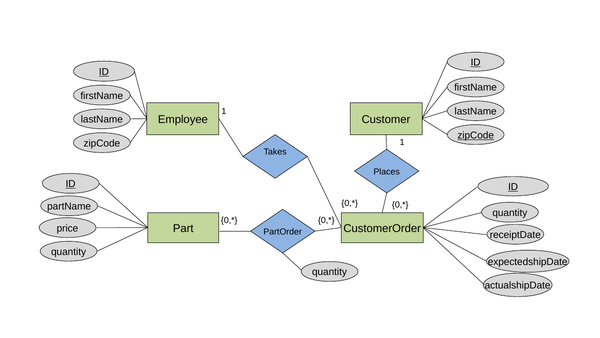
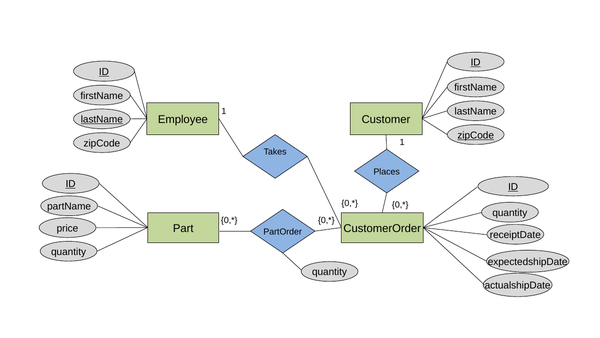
lastName underline: none -> present (102, 119)
